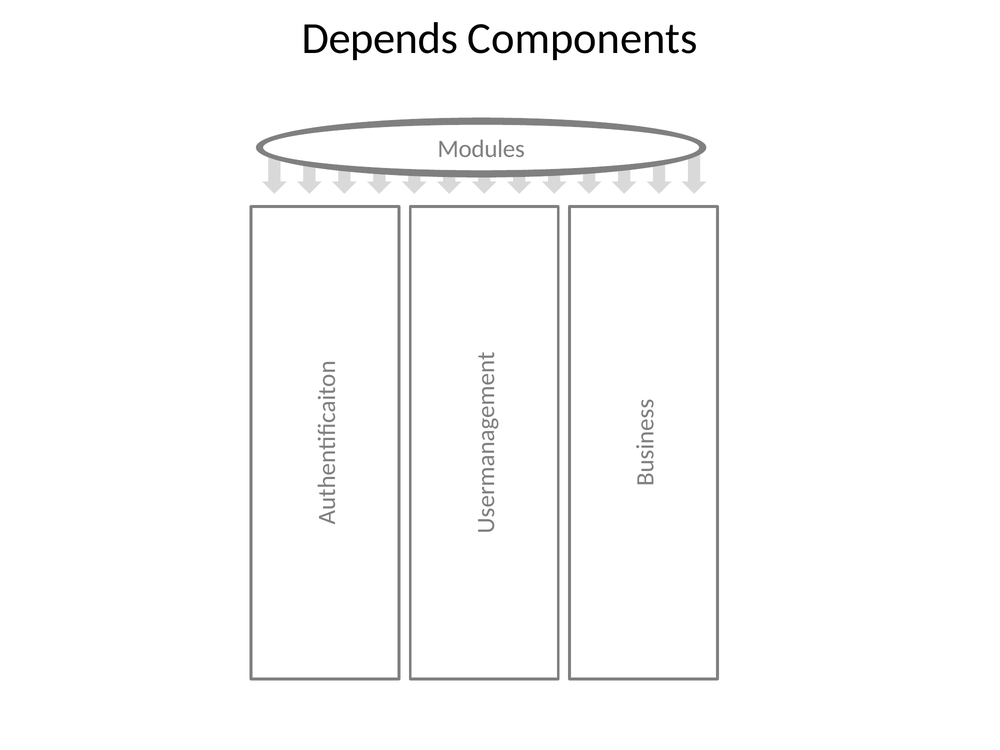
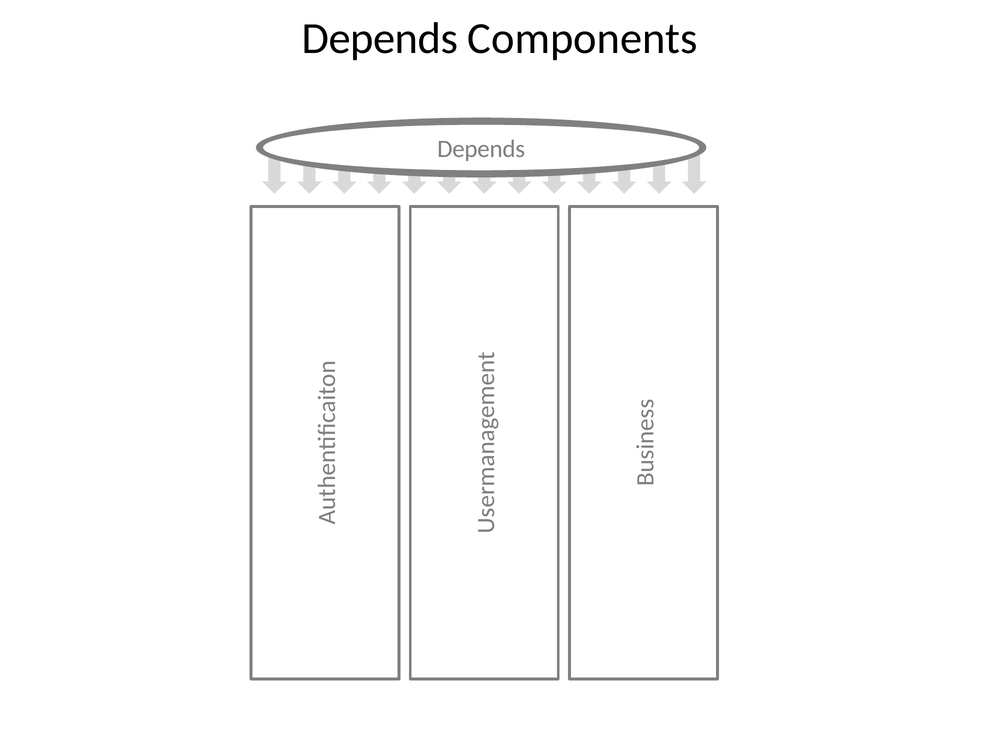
Modules: Modules -> Depends (481, 149)
